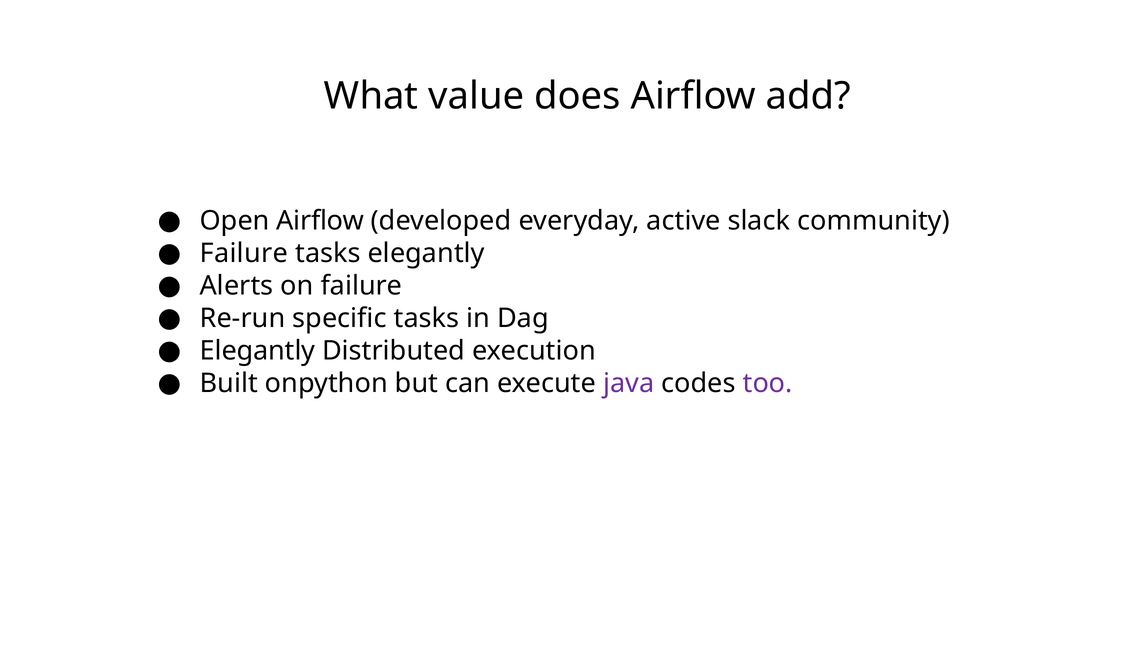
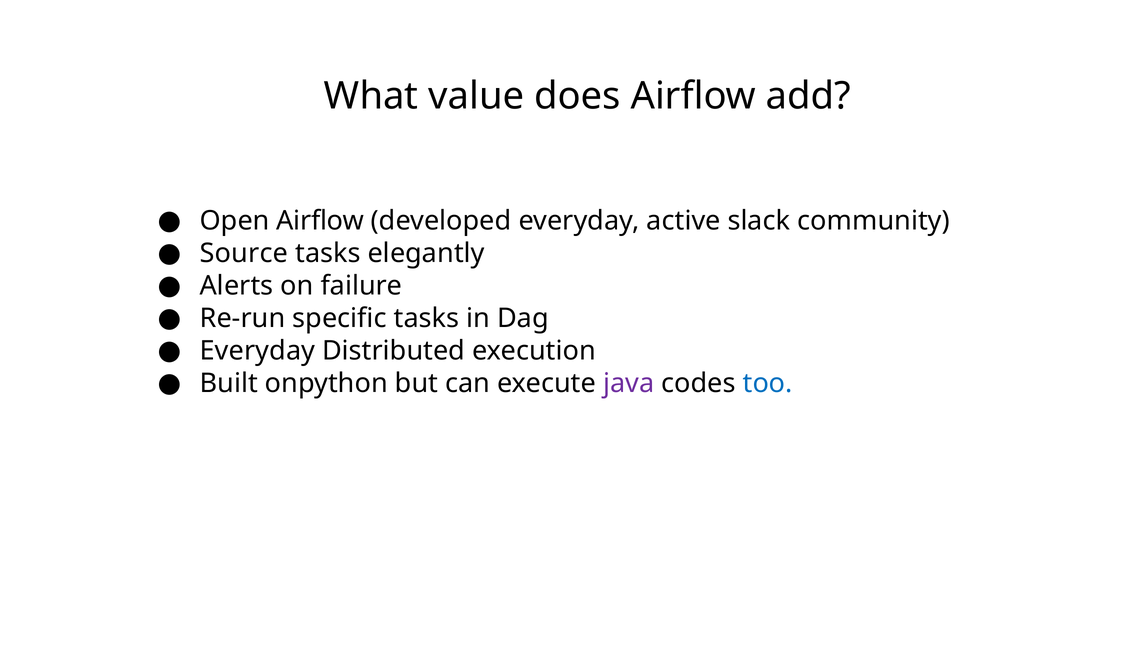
Failure: Failure -> Source (244, 253)
Elegantly: Elegantly -> Everyday (257, 351)
too colour: purple -> blue (768, 383)
